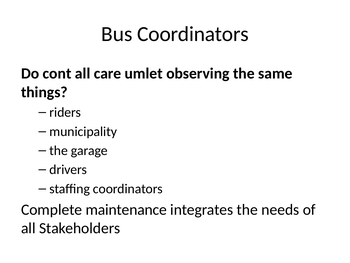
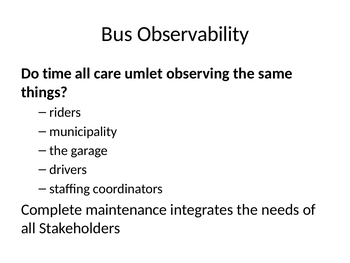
Bus Coordinators: Coordinators -> Observability (193, 34)
cont: cont -> time (57, 73)
